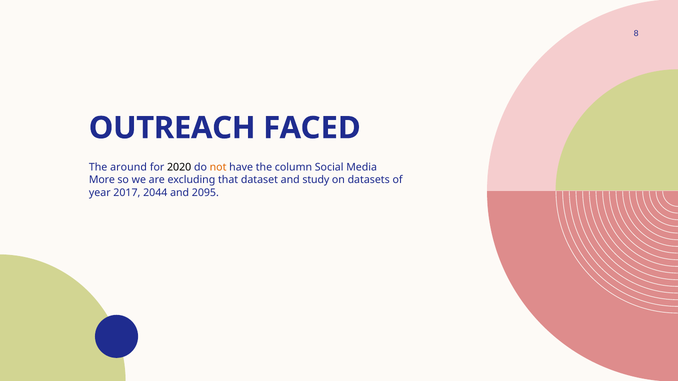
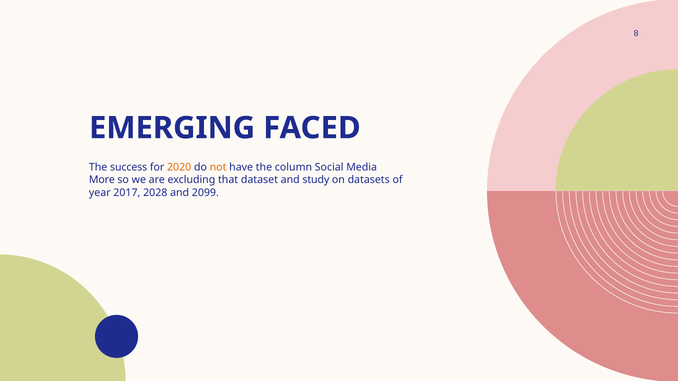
OUTREACH: OUTREACH -> EMERGING (172, 128)
around: around -> success (129, 167)
2020 colour: black -> orange (179, 167)
2044: 2044 -> 2028 (155, 193)
2095: 2095 -> 2099 (205, 193)
